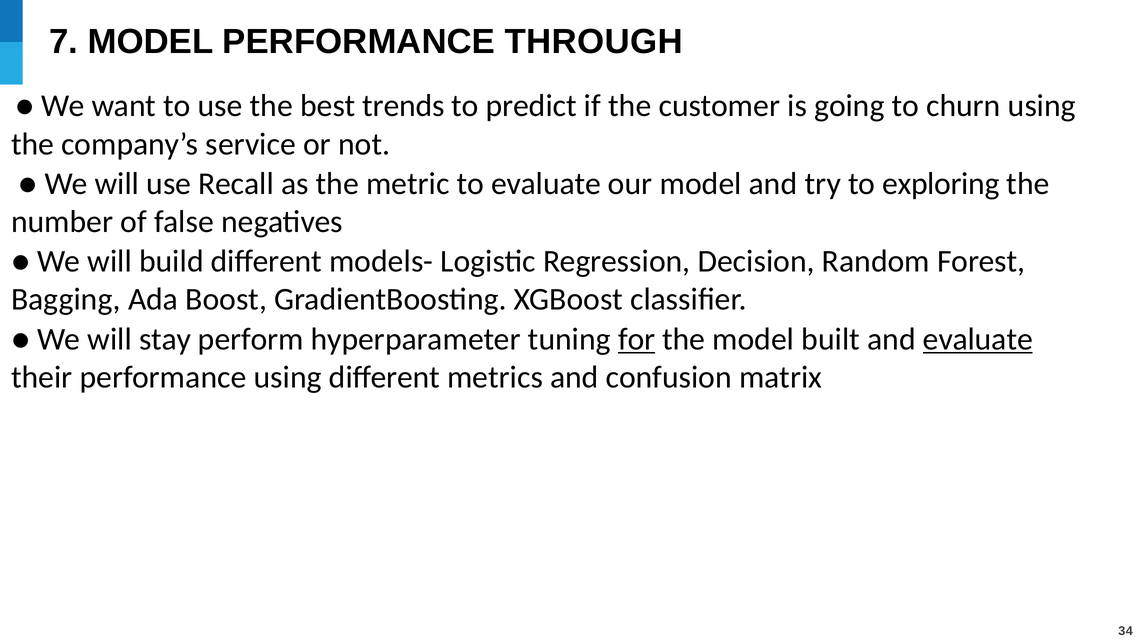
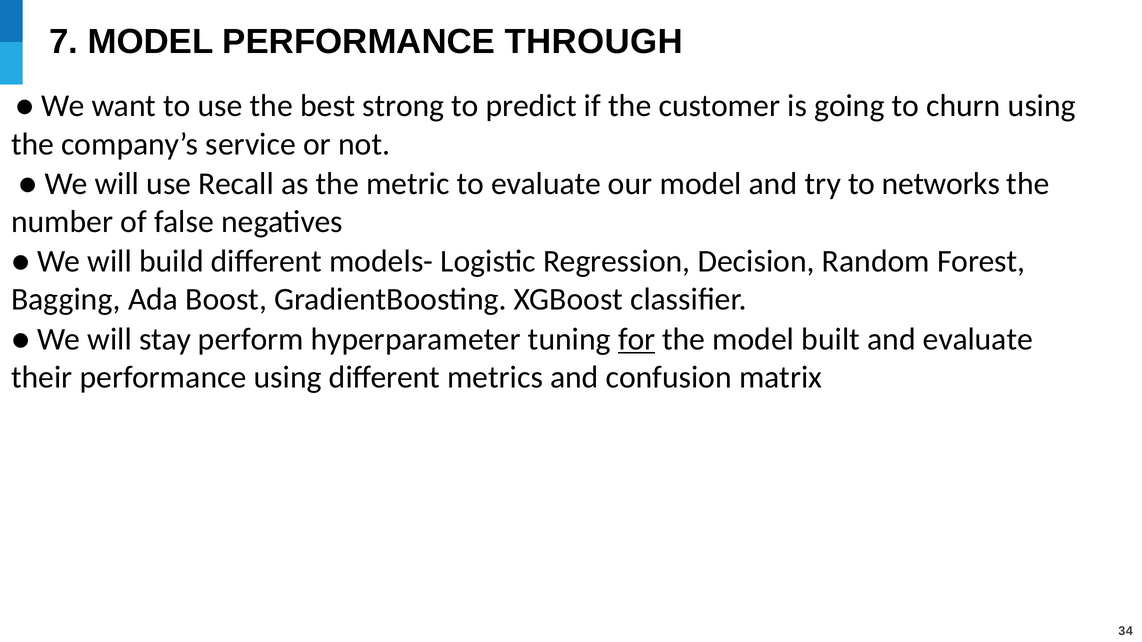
trends: trends -> strong (403, 106)
exploring: exploring -> networks (941, 184)
evaluate underline: present -> none (978, 339)
